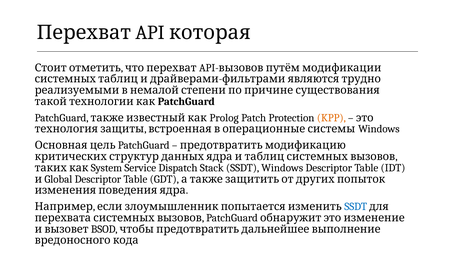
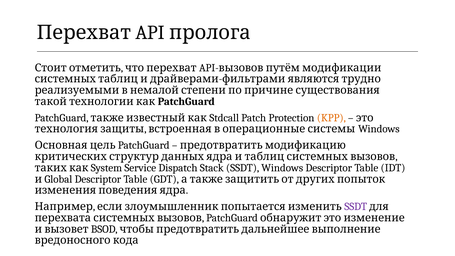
которая: которая -> пролога (210, 32)
Prolog: Prolog -> Stdcall (224, 118)
SSDT colour: blue -> purple (356, 206)
